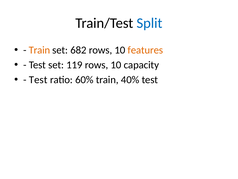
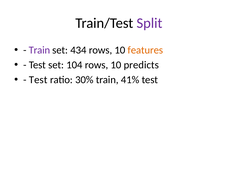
Split colour: blue -> purple (150, 23)
Train colour: orange -> purple (39, 50)
682: 682 -> 434 (78, 50)
119: 119 -> 104 (74, 65)
capacity: capacity -> predicts (141, 65)
60%: 60% -> 30% (84, 80)
40%: 40% -> 41% (130, 80)
